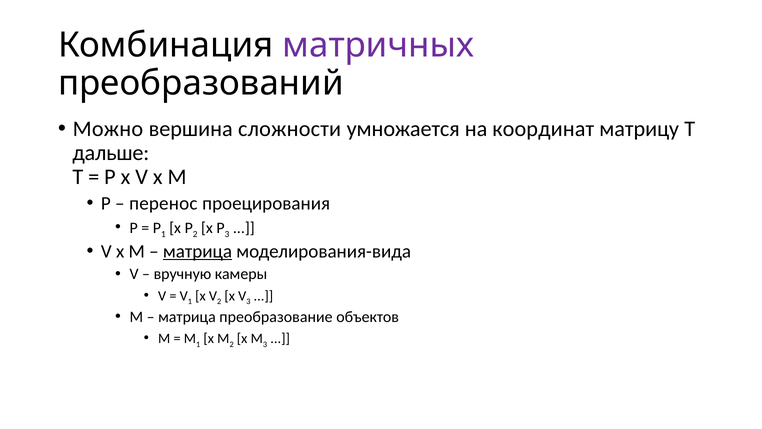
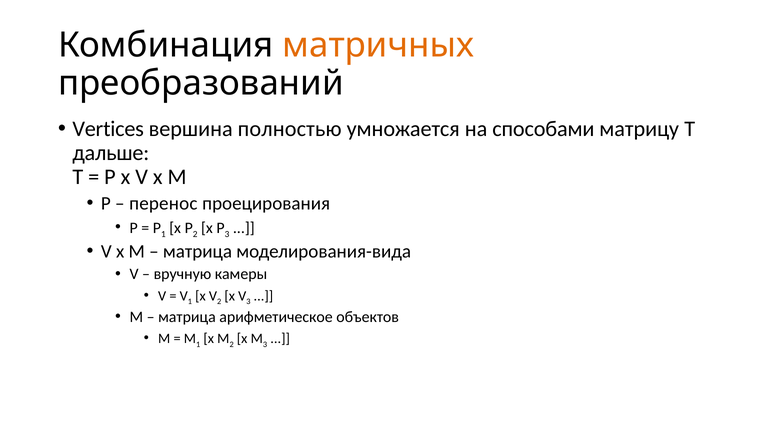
матричных colour: purple -> orange (378, 45)
Можно: Можно -> Vertices (108, 129)
сложности: сложности -> полностью (290, 129)
координат: координат -> способами (543, 129)
матрица underline: present -> none (198, 251)
преобразование: преобразование -> арифметическое (276, 317)
